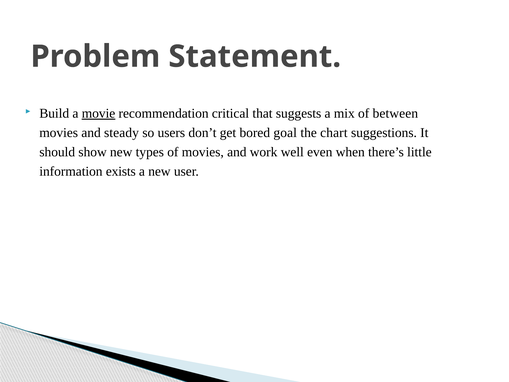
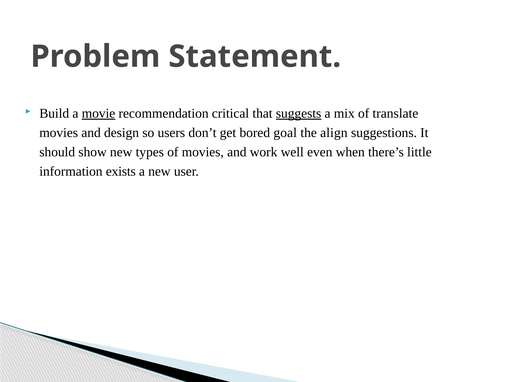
suggests underline: none -> present (299, 113)
between: between -> translate (395, 113)
steady: steady -> design (122, 133)
chart: chart -> align (334, 133)
